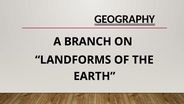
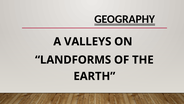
BRANCH: BRANCH -> VALLEYS (88, 41)
